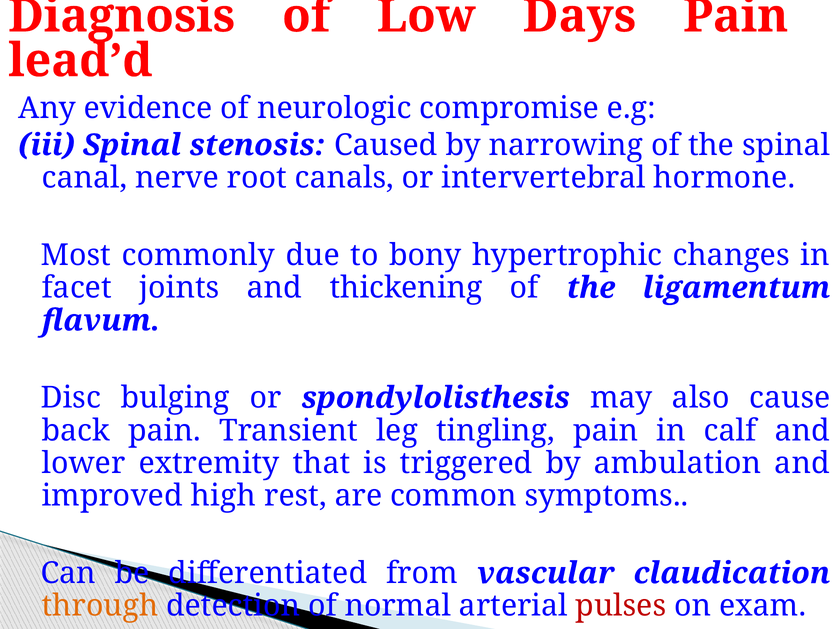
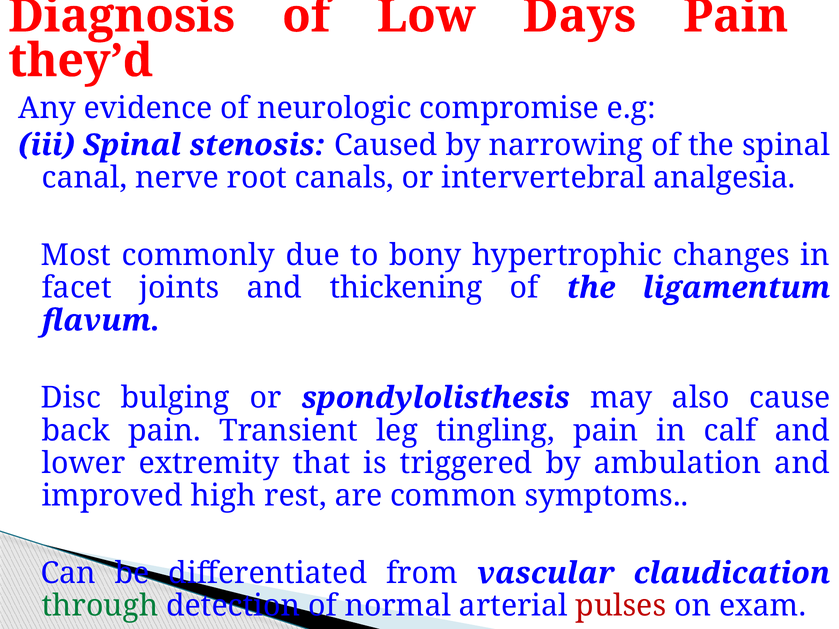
lead’d: lead’d -> they’d (81, 61)
hormone: hormone -> analgesia (725, 178)
through colour: orange -> green (100, 606)
